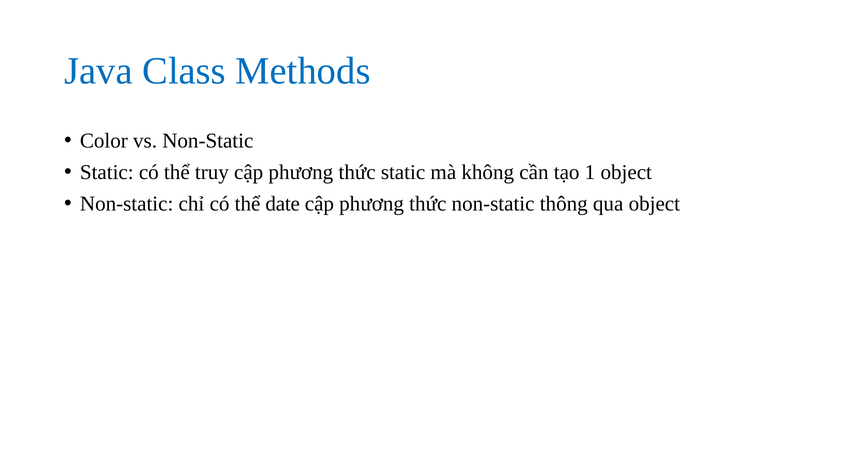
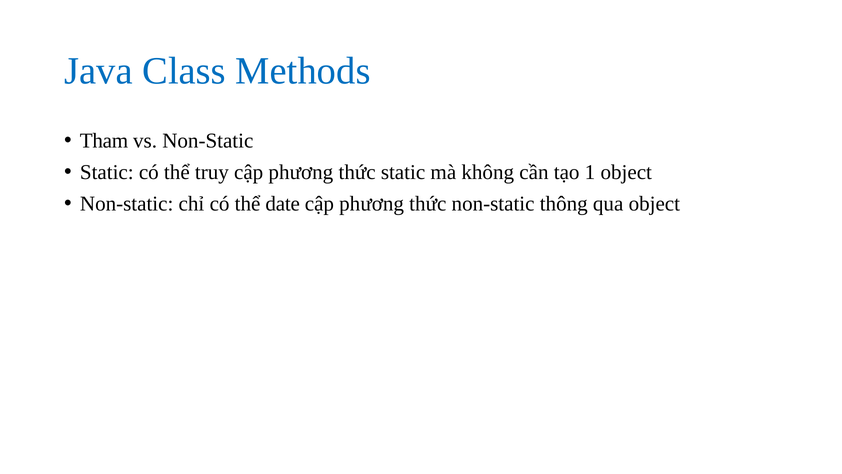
Color: Color -> Tham (104, 140)
